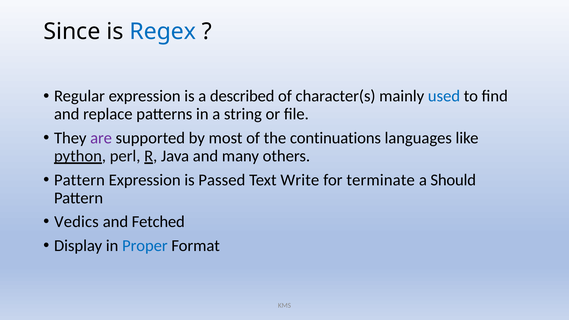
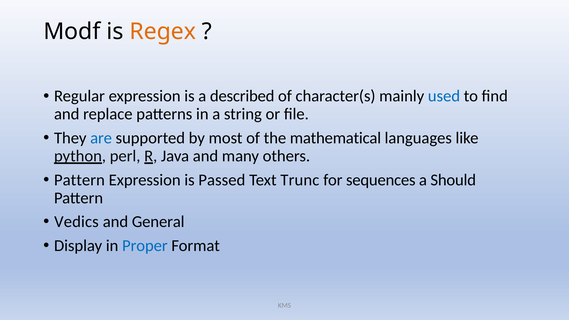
Since: Since -> Modf (72, 32)
Regex colour: blue -> orange (163, 32)
are colour: purple -> blue (101, 138)
continuations: continuations -> mathematical (335, 138)
Write: Write -> Trunc (300, 180)
terminate: terminate -> sequences (381, 180)
Fetched: Fetched -> General (158, 222)
